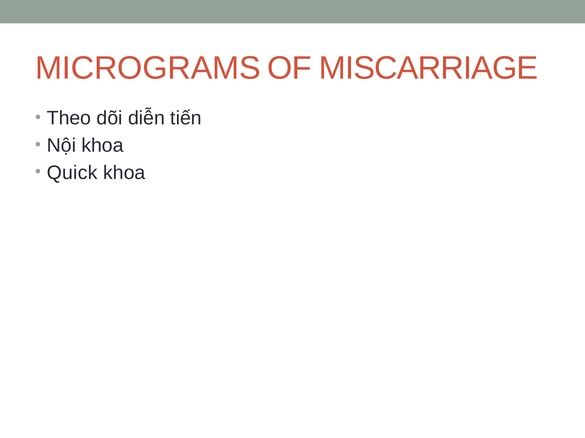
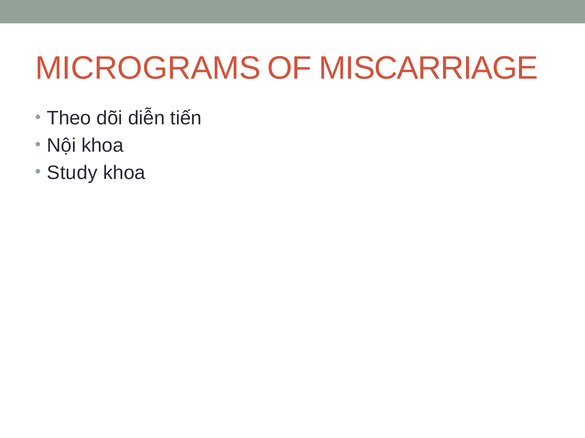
Quick: Quick -> Study (72, 173)
